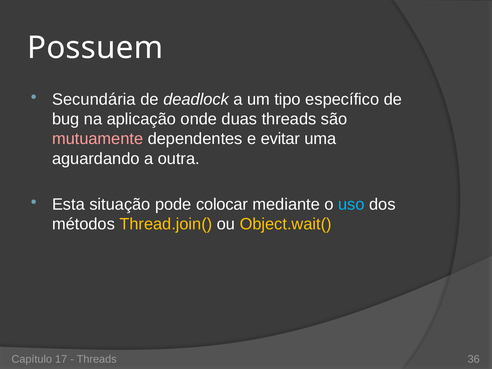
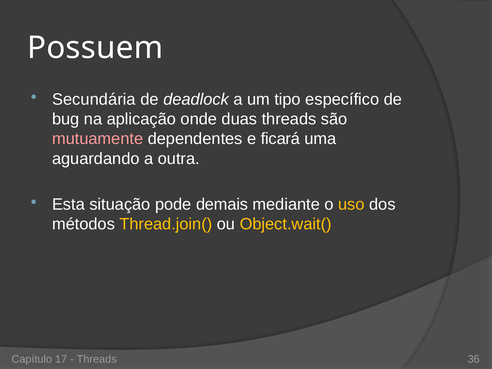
evitar: evitar -> ficará (280, 139)
colocar: colocar -> demais (222, 204)
uso colour: light blue -> yellow (351, 204)
